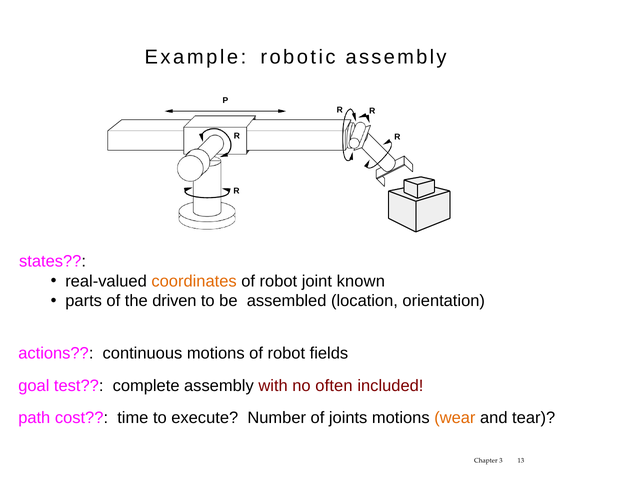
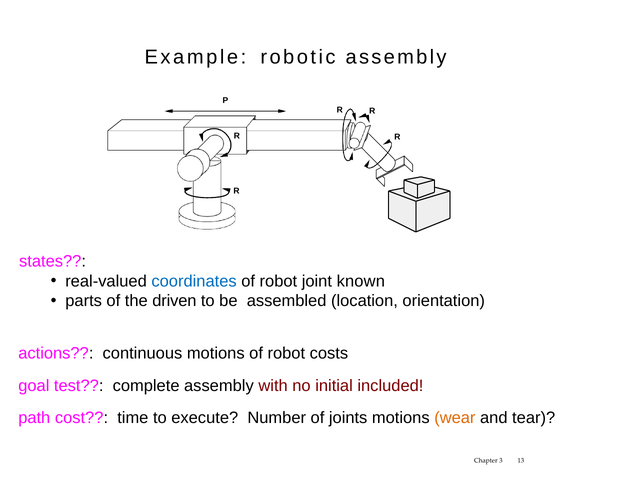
coordinates colour: orange -> blue (194, 281)
fields: fields -> costs (329, 353)
often: often -> initial (334, 386)
